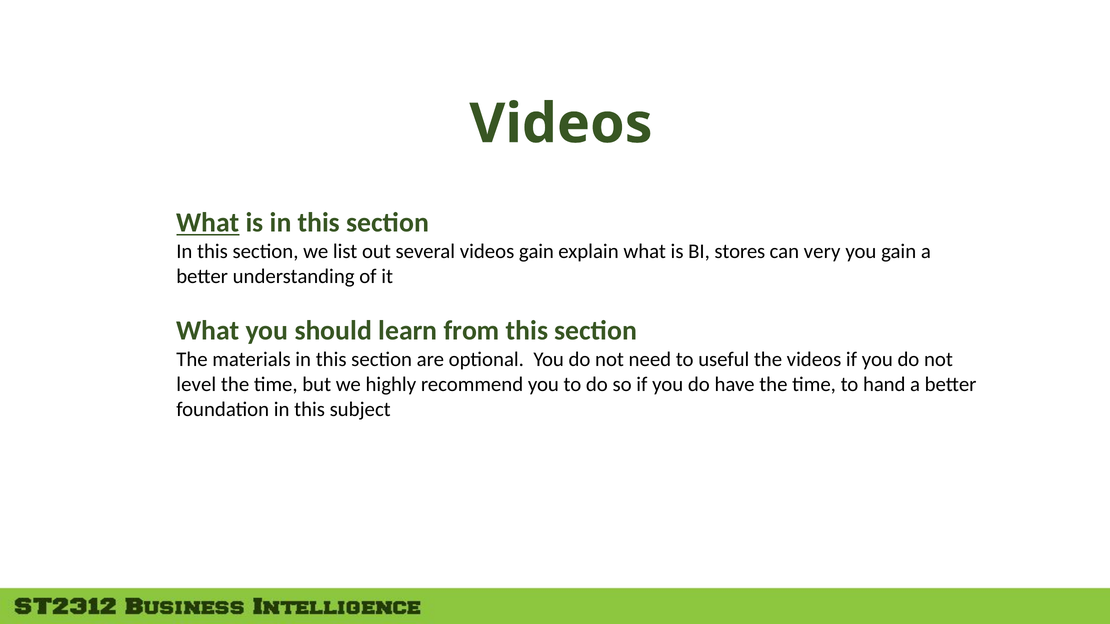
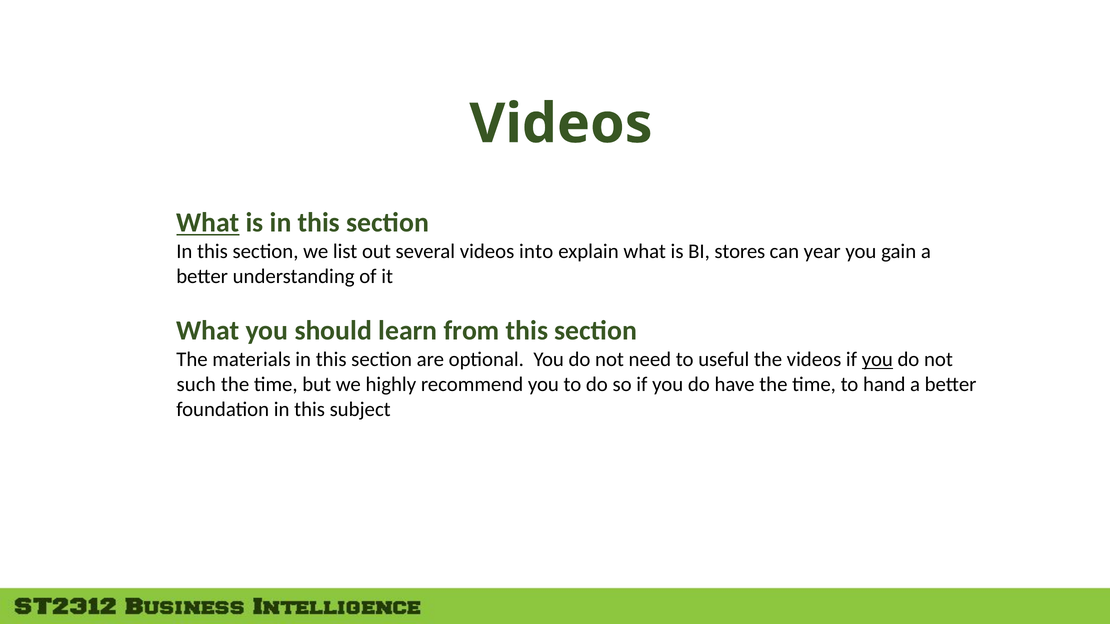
videos gain: gain -> into (536, 251)
very: very -> year (822, 251)
you underline: none -> present (877, 360)
level: level -> such (196, 385)
